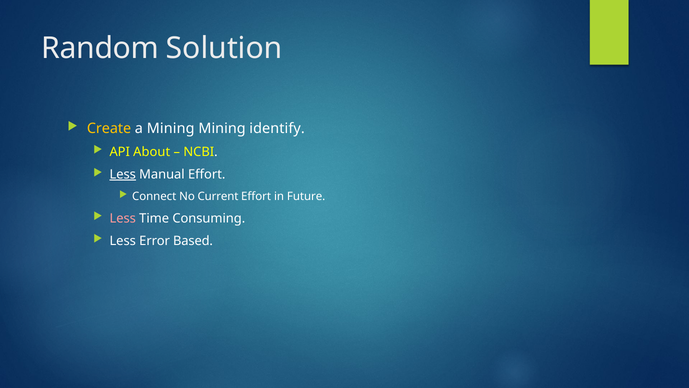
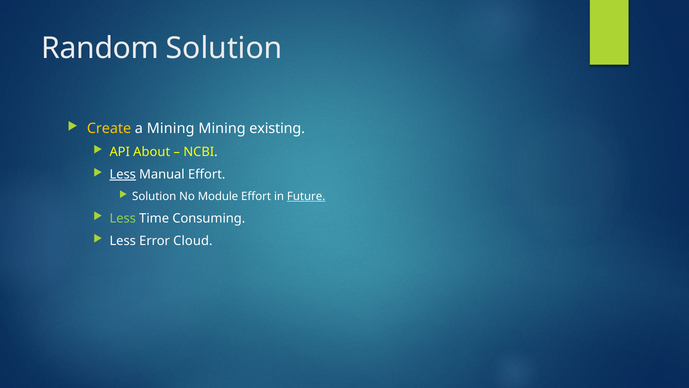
identify: identify -> existing (277, 128)
Connect: Connect -> Solution (154, 196)
Current: Current -> Module (218, 196)
Future underline: none -> present (306, 196)
Less colour: pink -> light green (123, 218)
Based: Based -> Cloud (193, 241)
